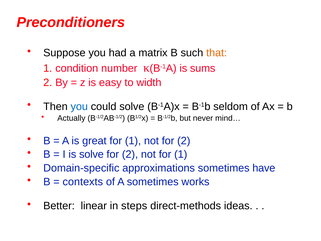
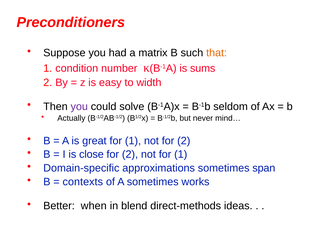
you colour: blue -> purple (79, 106)
is solve: solve -> close (91, 154)
have: have -> span (264, 168)
linear: linear -> when (94, 206)
steps: steps -> blend (134, 206)
